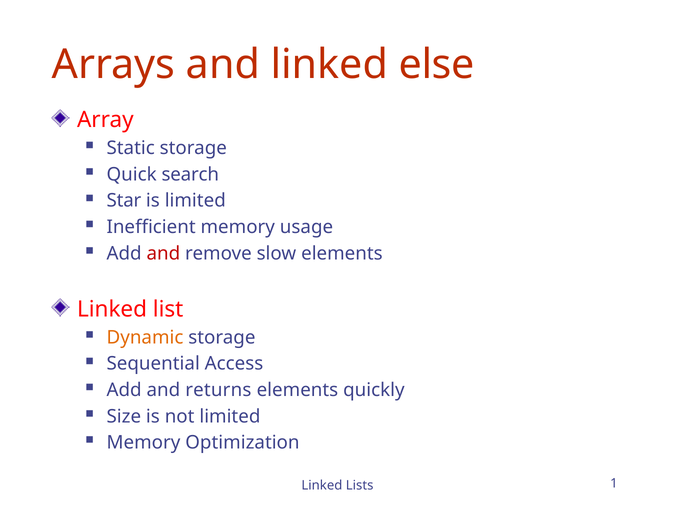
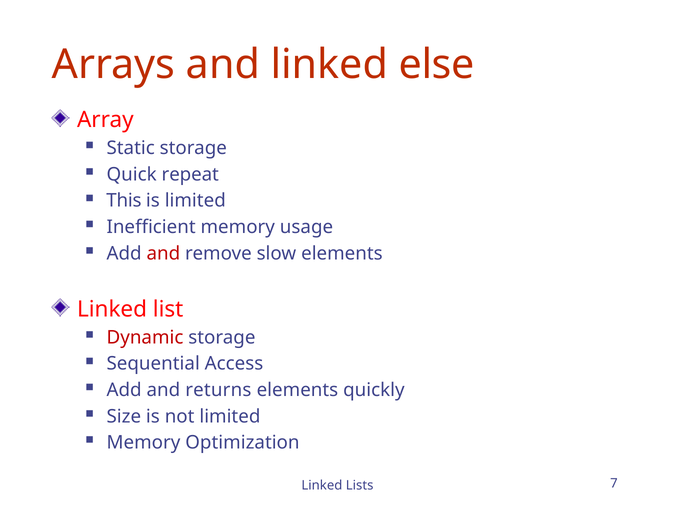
search: search -> repeat (190, 174)
Star: Star -> This (124, 200)
Dynamic colour: orange -> red (145, 337)
1: 1 -> 7 (614, 483)
